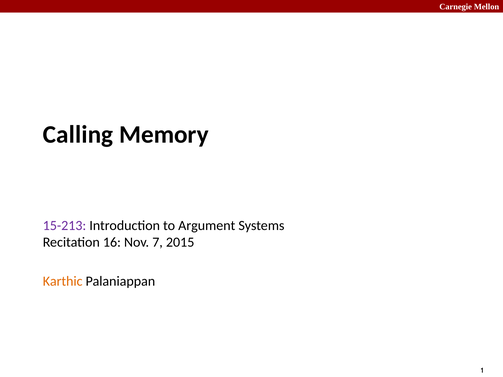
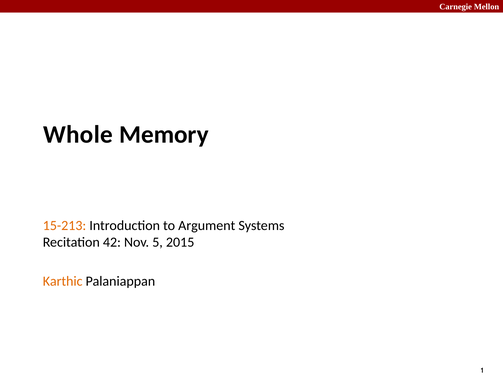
Calling: Calling -> Whole (78, 135)
15-213 colour: purple -> orange (64, 226)
16: 16 -> 42 (112, 242)
7: 7 -> 5 (158, 242)
